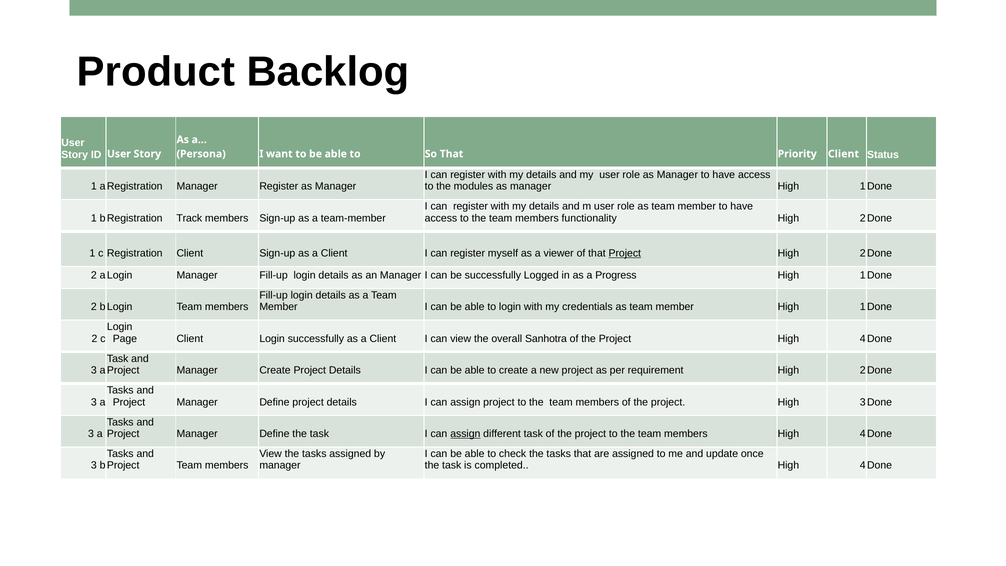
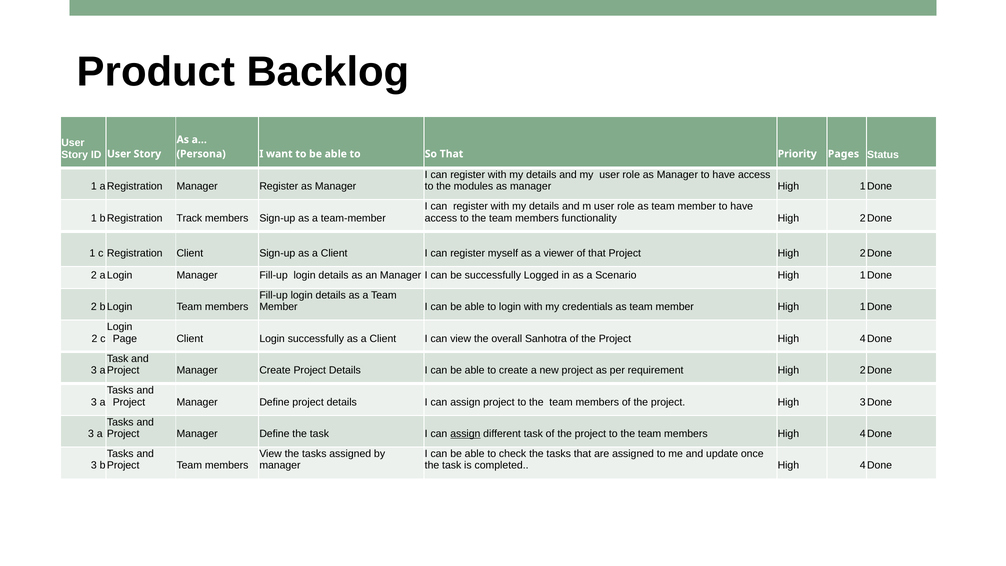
Priority Client: Client -> Pages (843, 154)
Project underline: present -> none (625, 253)
Progress: Progress -> Scenario (616, 275)
